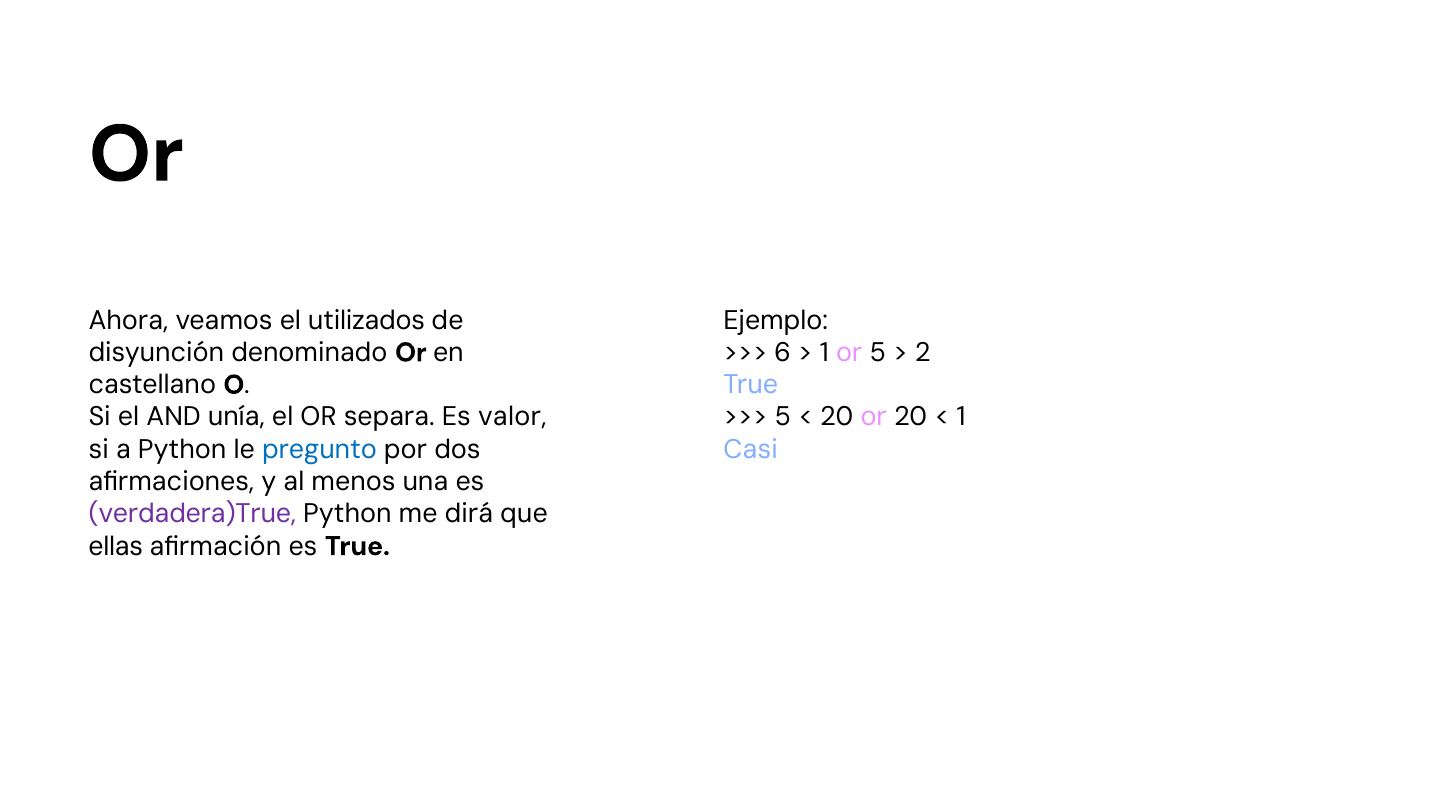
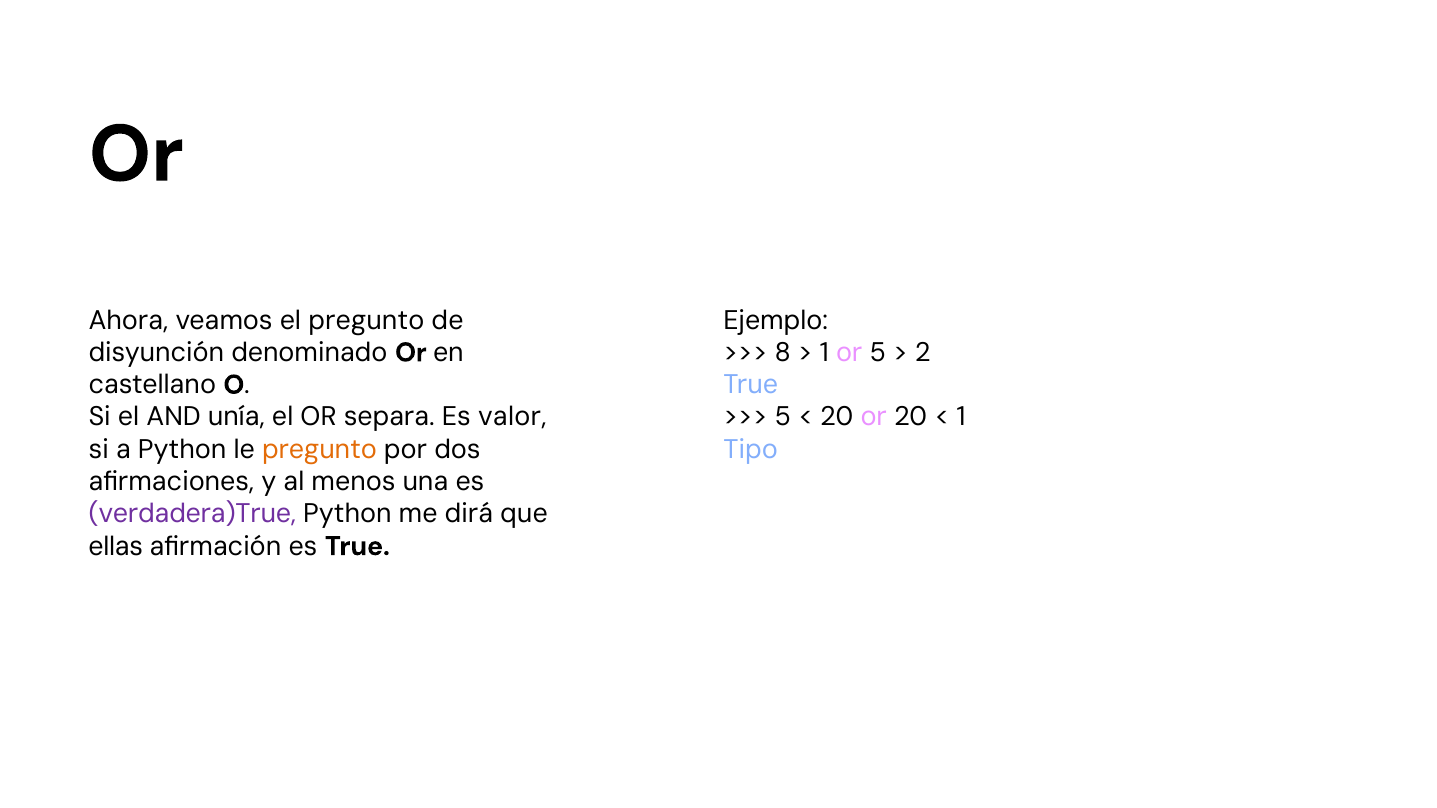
el utilizados: utilizados -> pregunto (366, 320)
6: 6 -> 8 (783, 353)
pregunto colour: blue -> orange (319, 449)
Casi: Casi -> Tipo (751, 450)
